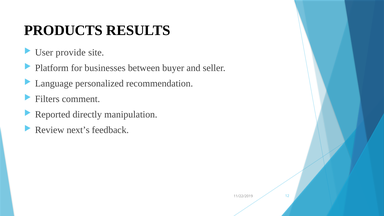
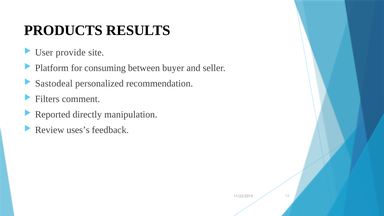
businesses: businesses -> consuming (105, 68)
Language: Language -> Sastodeal (54, 83)
next’s: next’s -> uses’s (78, 130)
